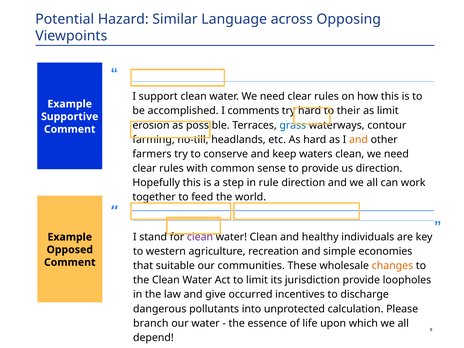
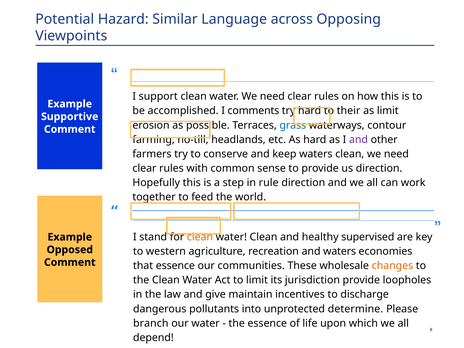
and colour: orange -> purple (358, 140)
clean colour: purple -> orange (200, 237)
individuals: individuals -> supervised (368, 237)
and simple: simple -> waters (340, 251)
that suitable: suitable -> essence (175, 266)
occurred: occurred -> maintain (250, 295)
calculation: calculation -> determine (356, 309)
